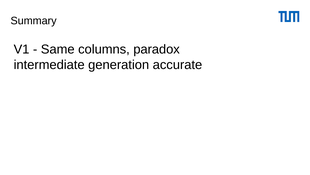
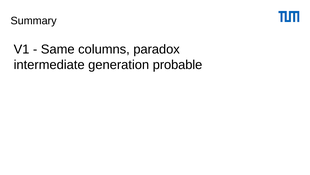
accurate: accurate -> probable (178, 65)
